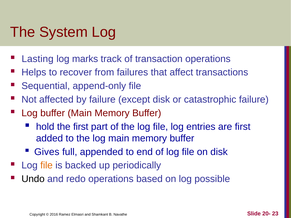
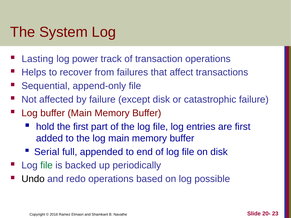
marks: marks -> power (85, 59)
Gives: Gives -> Serial (47, 152)
file colour: orange -> green (47, 166)
